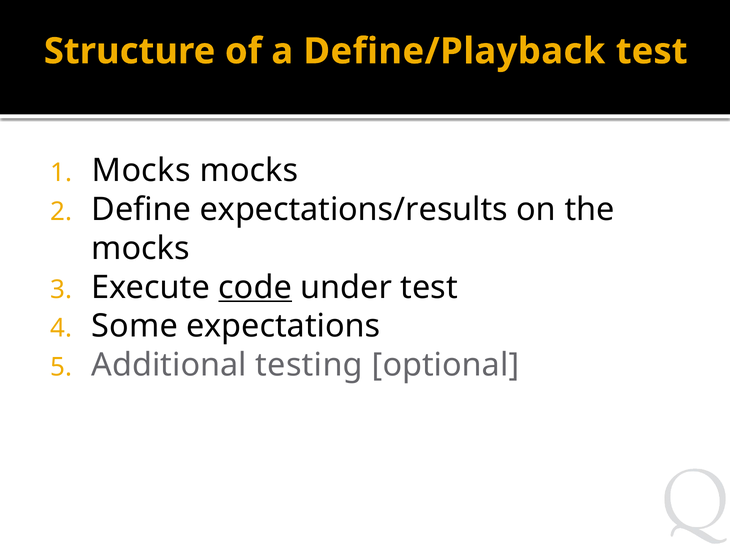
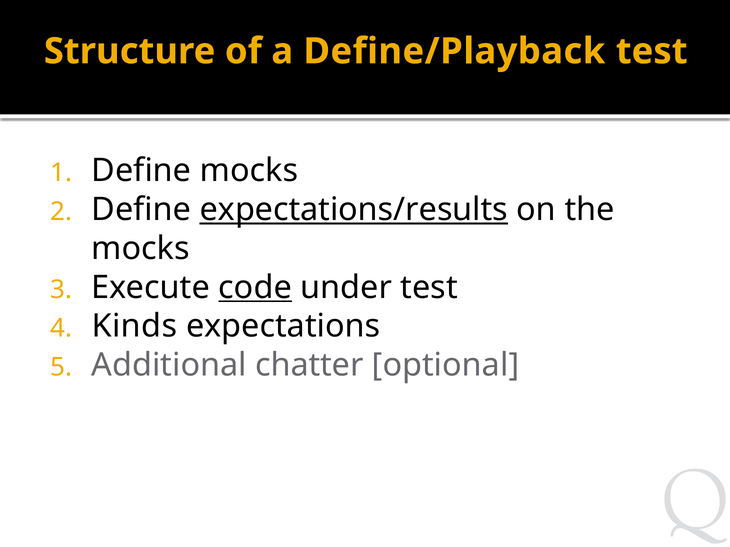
Mocks: Mocks -> Define (141, 171)
expectations/results underline: none -> present (354, 210)
Some: Some -> Kinds (135, 327)
testing: testing -> chatter (309, 365)
